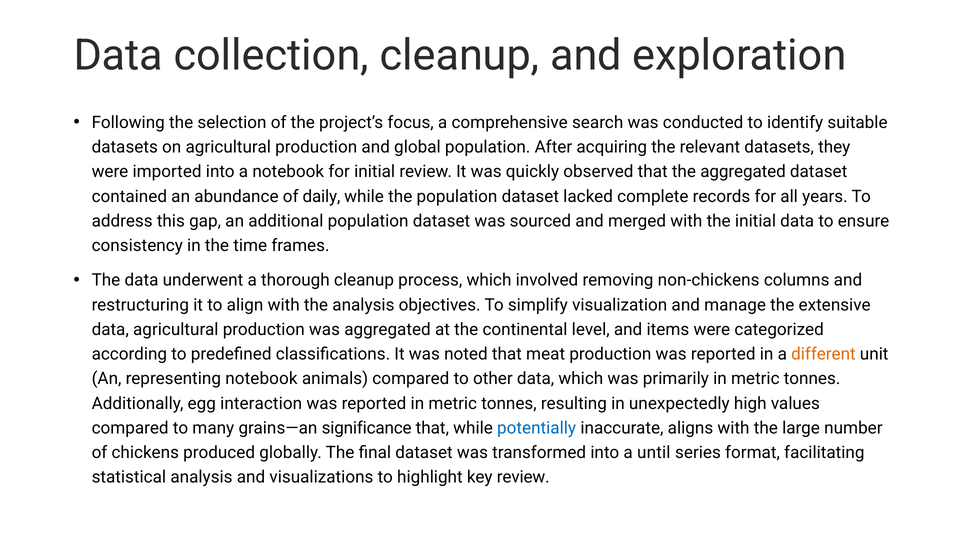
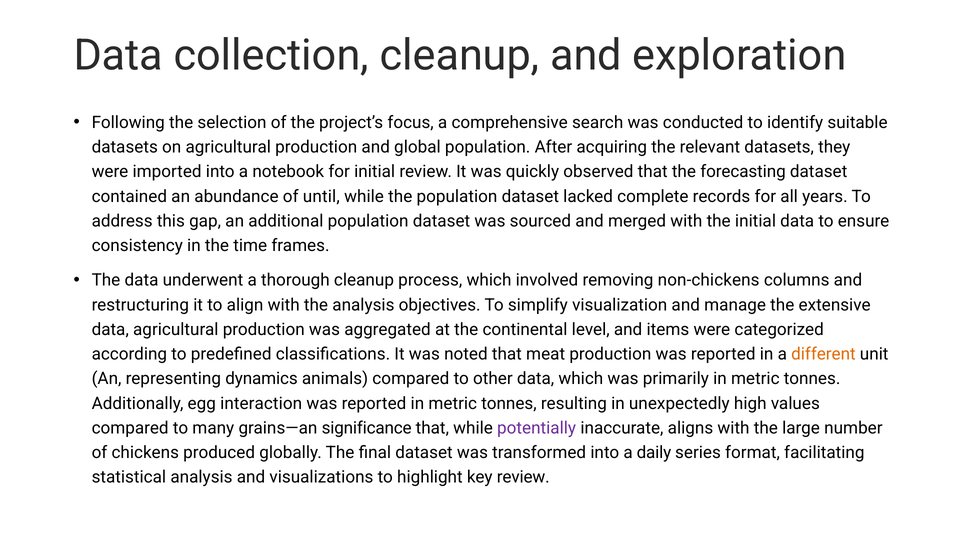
the aggregated: aggregated -> forecasting (743, 172)
daily: daily -> until (321, 196)
representing notebook: notebook -> dynamics (262, 379)
potentially colour: blue -> purple (537, 428)
until: until -> daily (654, 453)
